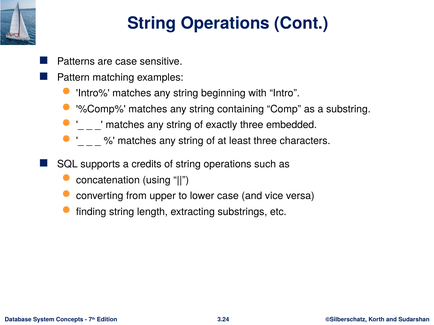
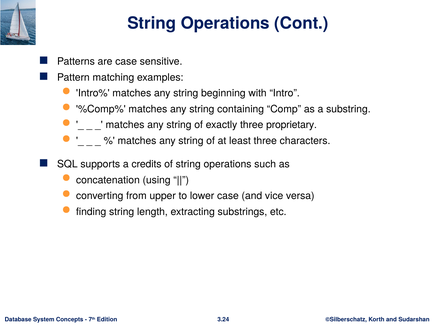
embedded: embedded -> proprietary (292, 125)
